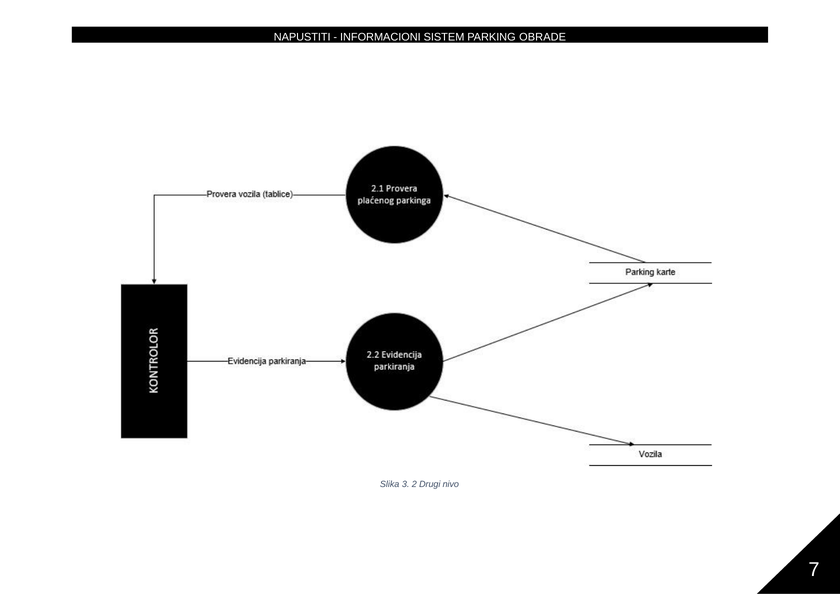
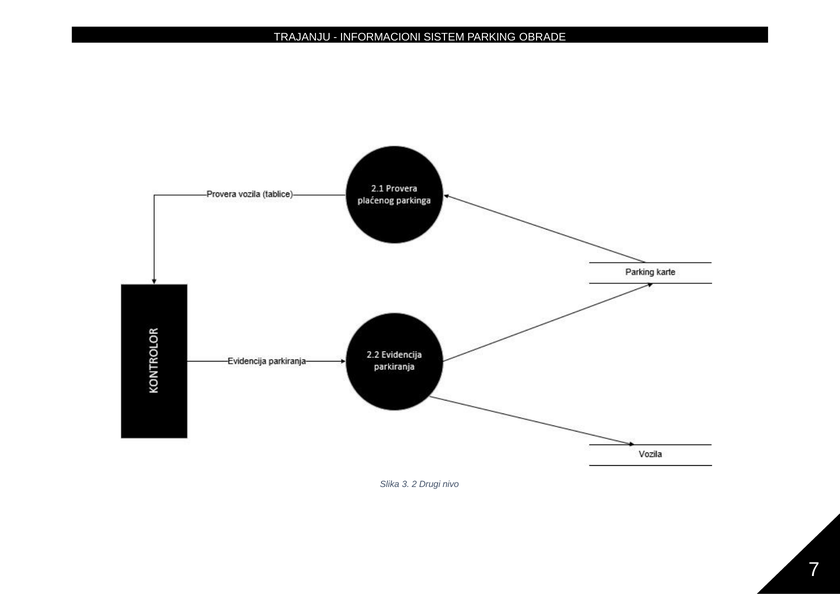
NAPUSTITI: NAPUSTITI -> TRAJANJU (302, 37)
